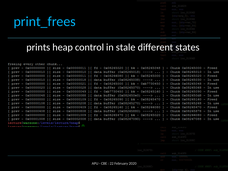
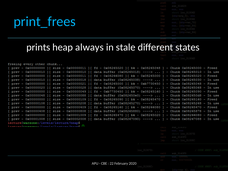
control: control -> always (89, 47)
